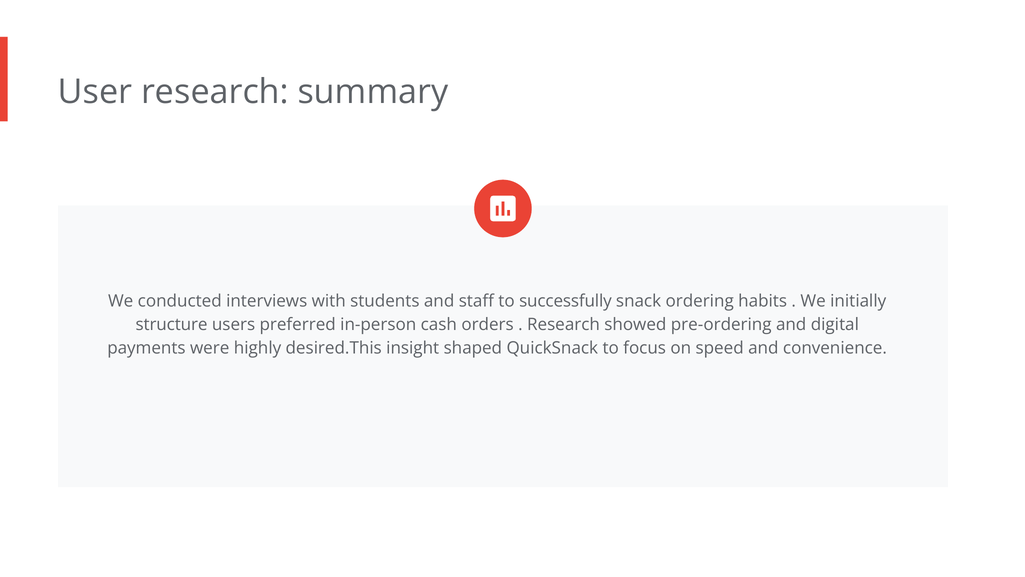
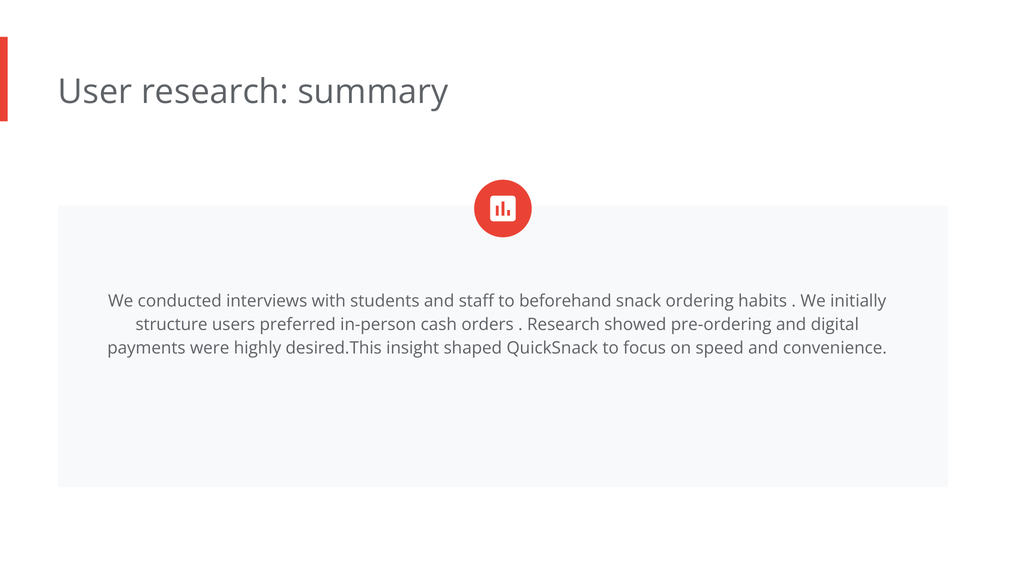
successfully: successfully -> beforehand (565, 301)
